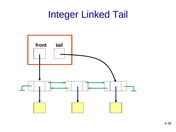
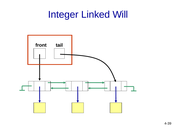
Linked Tail: Tail -> Will (120, 15)
